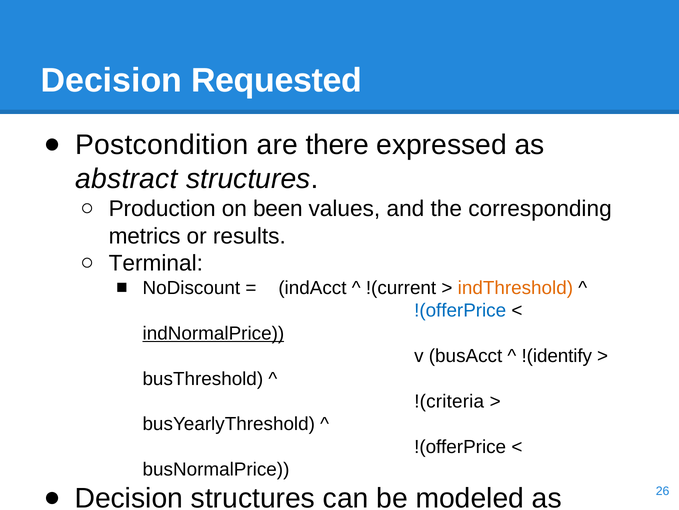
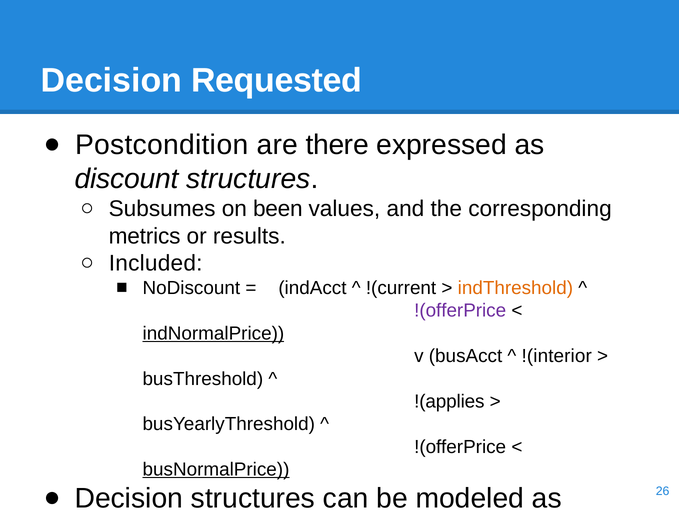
abstract: abstract -> discount (127, 179)
Production: Production -> Subsumes (162, 209)
Terminal: Terminal -> Included (156, 263)
!(offerPrice colour: blue -> purple (460, 310)
!(identify: !(identify -> !(interior (557, 356)
!(criteria: !(criteria -> !(applies (449, 401)
busNormalPrice underline: none -> present (216, 469)
